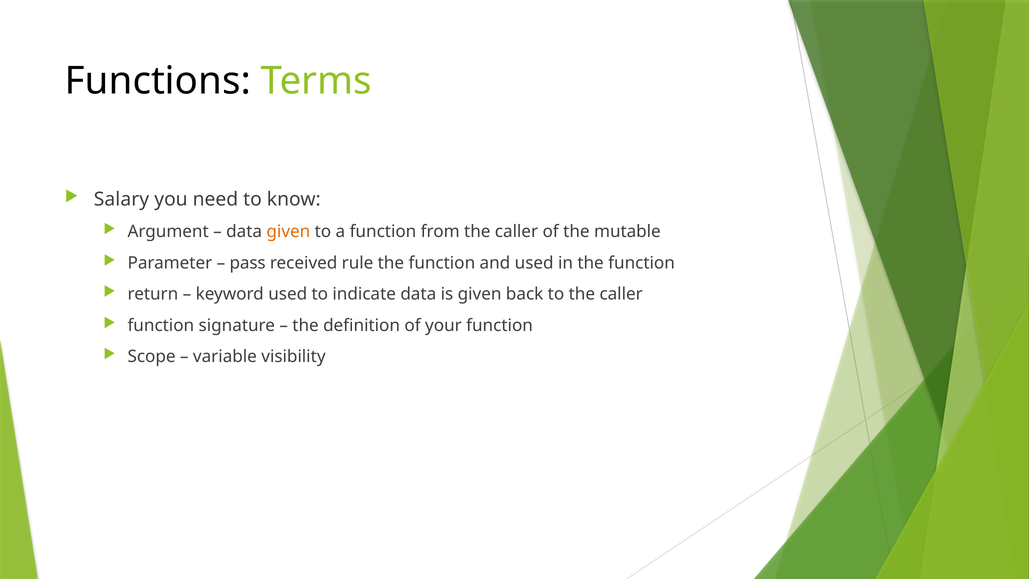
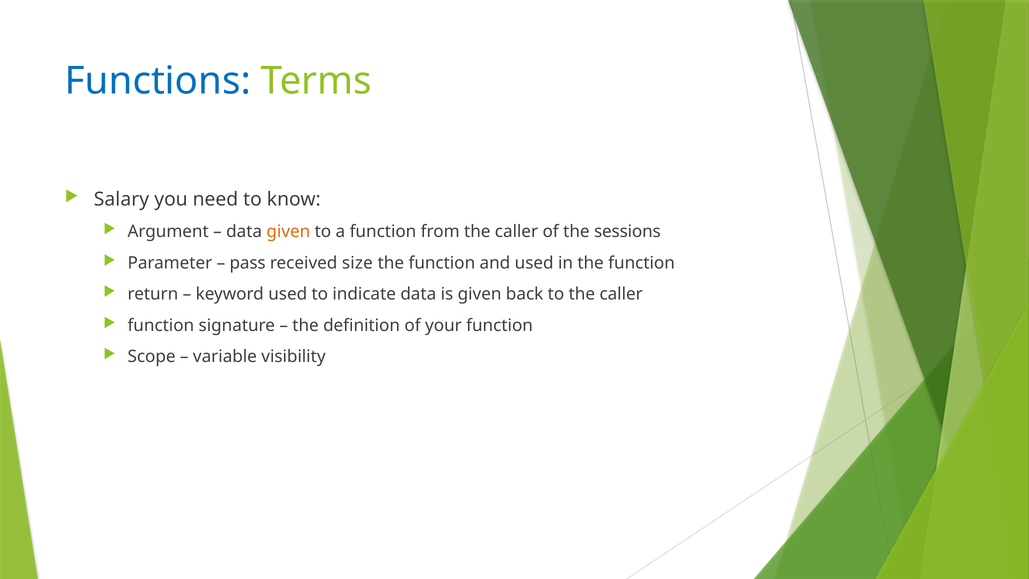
Functions colour: black -> blue (158, 81)
mutable: mutable -> sessions (627, 232)
rule: rule -> size (357, 263)
